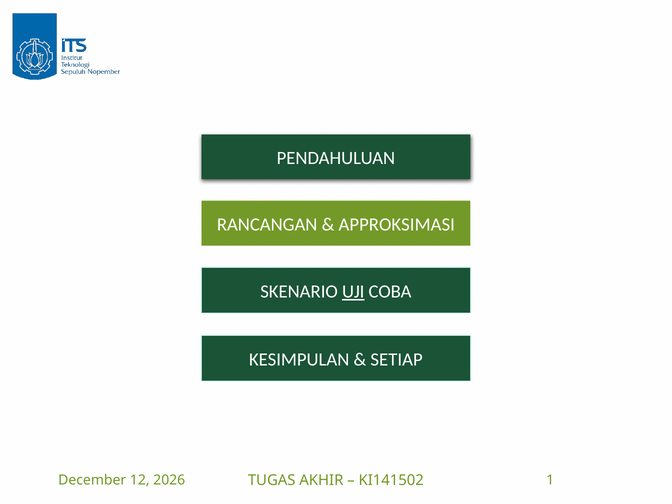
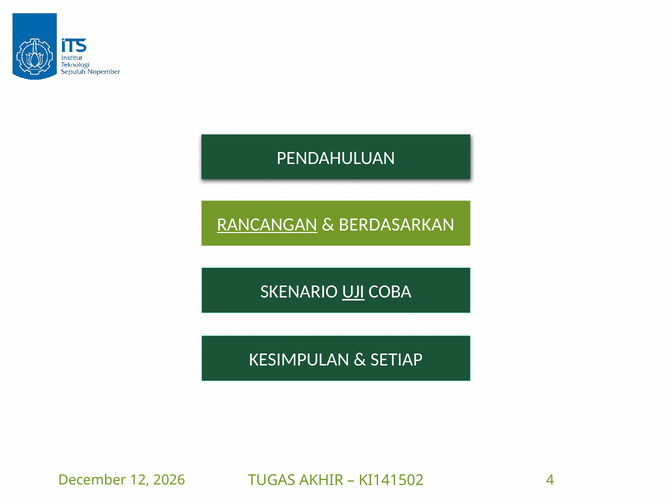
RANCANGAN underline: none -> present (267, 224)
APPROKSIMASI: APPROKSIMASI -> BERDASARKAN (397, 224)
1: 1 -> 4 (550, 480)
